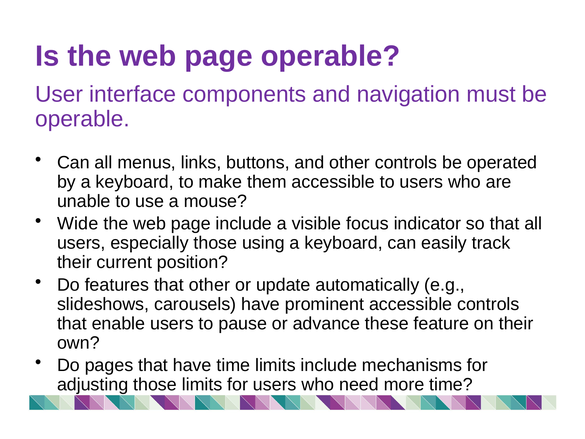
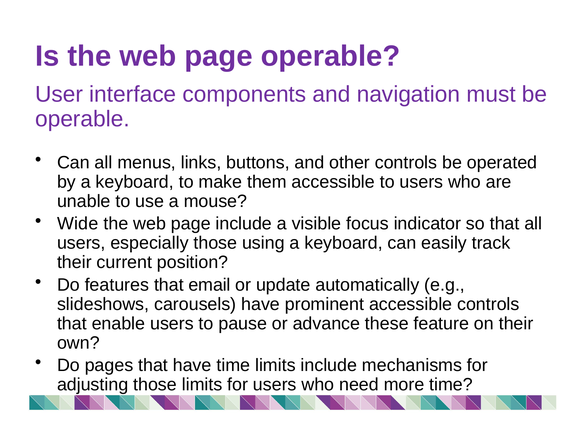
that other: other -> email (210, 285)
